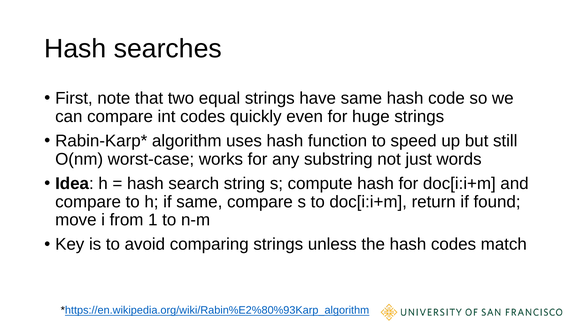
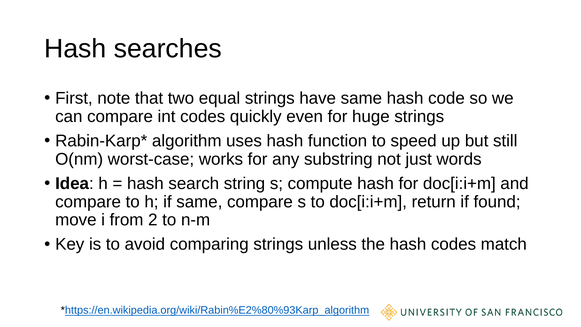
1: 1 -> 2 (153, 220)
